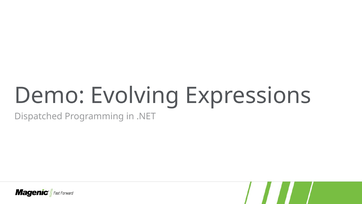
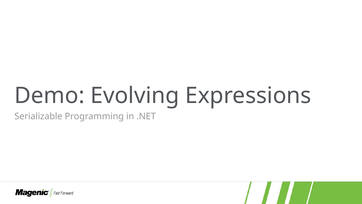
Dispatched: Dispatched -> Serializable (38, 116)
